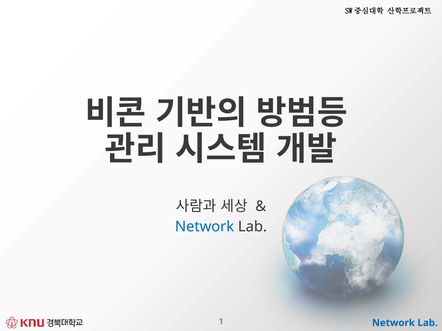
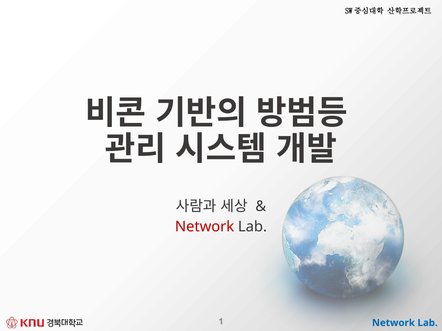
Network colour: blue -> red (205, 227)
